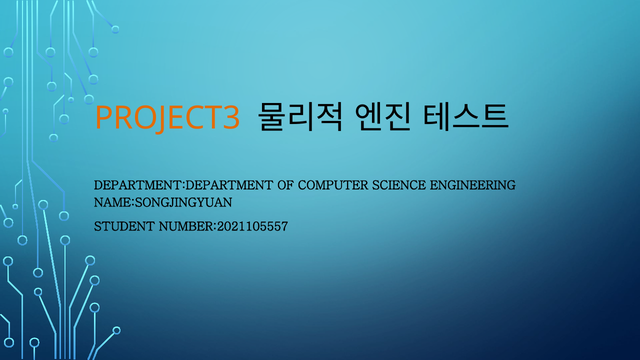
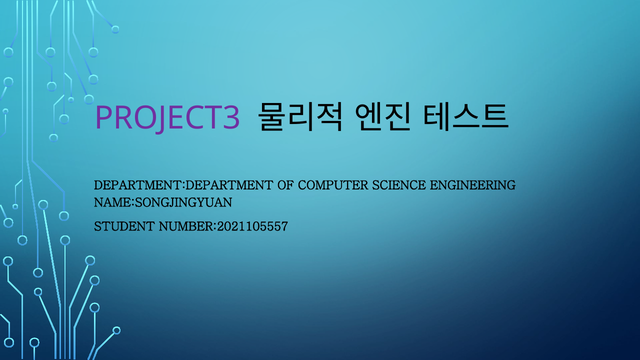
PROJECT3 colour: orange -> purple (168, 118)
